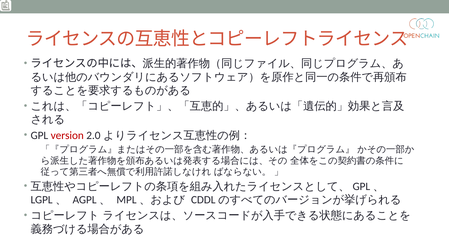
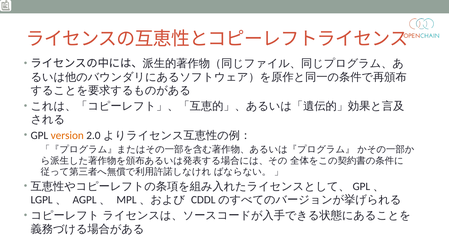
version colour: red -> orange (67, 136)
